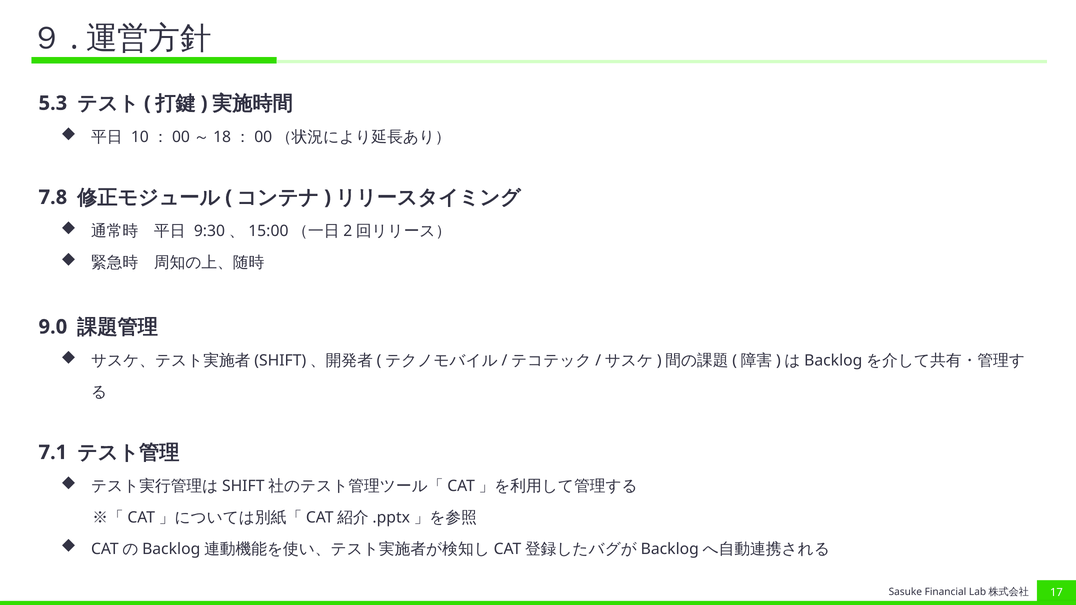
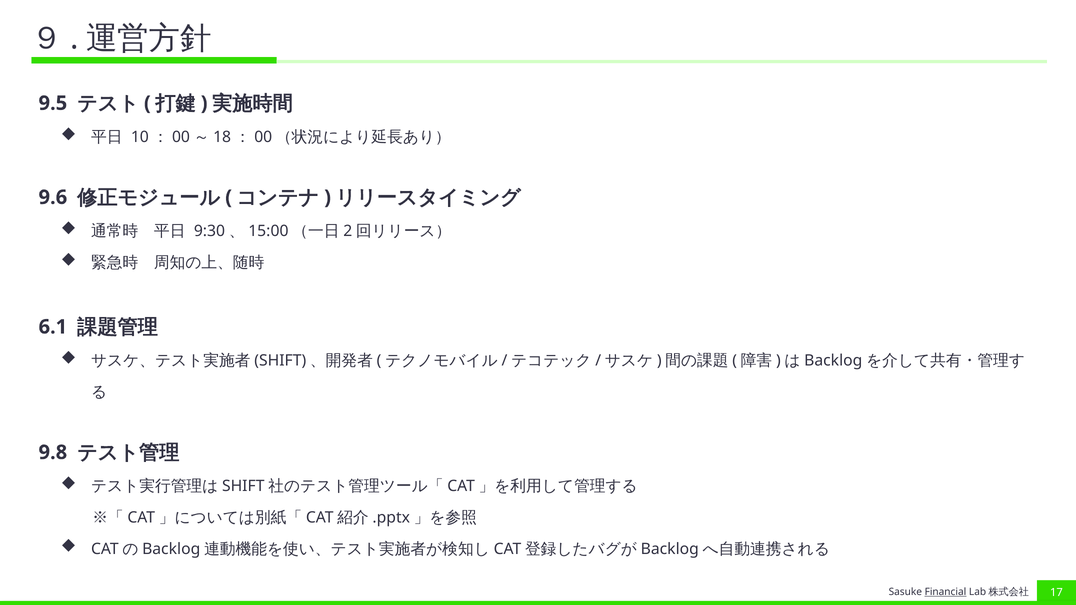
5.3: 5.3 -> 9.5 (53, 103)
7.8: 7.8 -> 9.6 (53, 197)
9.0: 9.0 -> 6.1 (53, 327)
7.1: 7.1 -> 9.8 (53, 453)
Financial underline: none -> present (945, 592)
